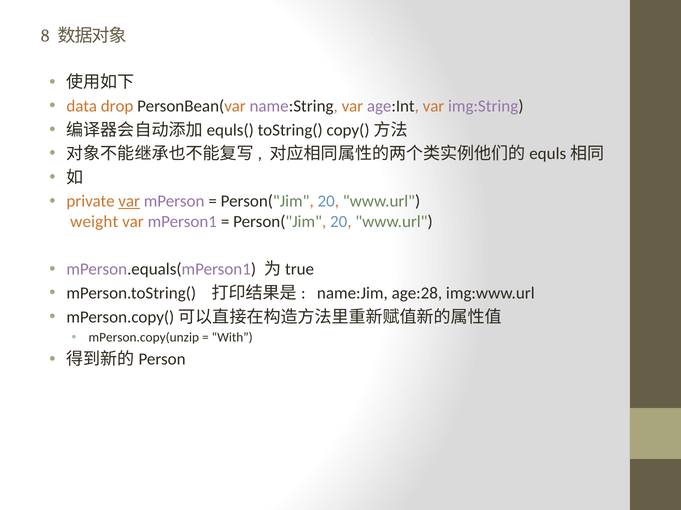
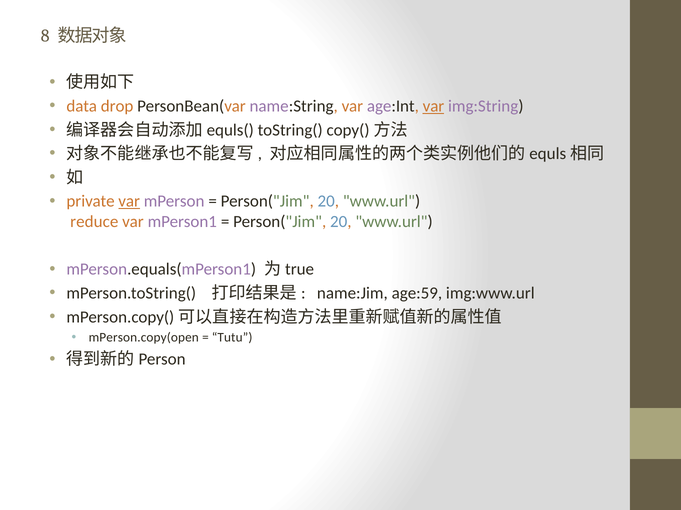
var underline: none -> present (433, 106)
weight: weight -> reduce (94, 222)
age:28: age:28 -> age:59 (417, 294)
mPerson.copy(unzip: mPerson.copy(unzip -> mPerson.copy(open (144, 338)
With: With -> Tutu (232, 338)
